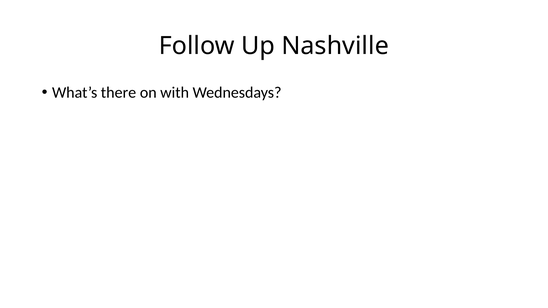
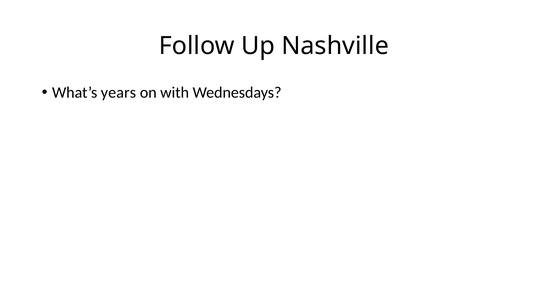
there: there -> years (118, 93)
